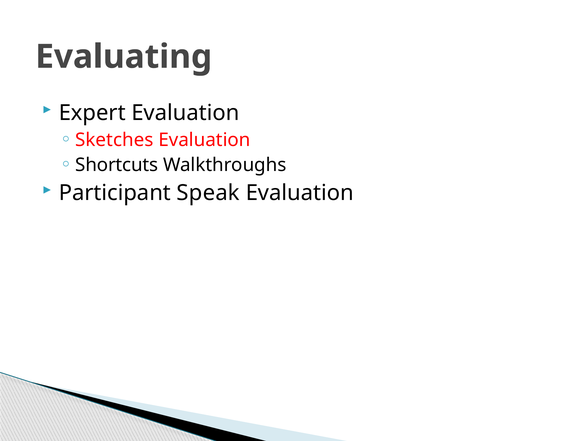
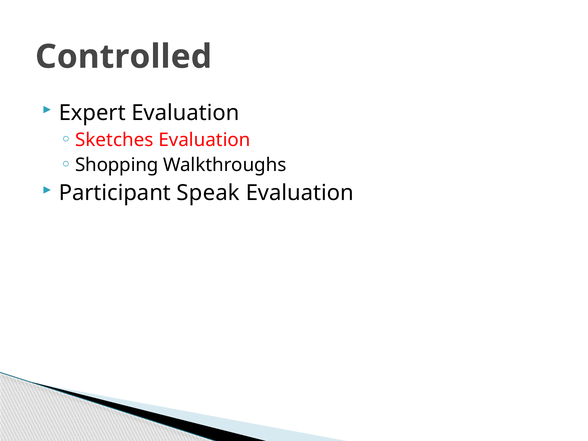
Evaluating: Evaluating -> Controlled (124, 57)
Shortcuts: Shortcuts -> Shopping (117, 165)
